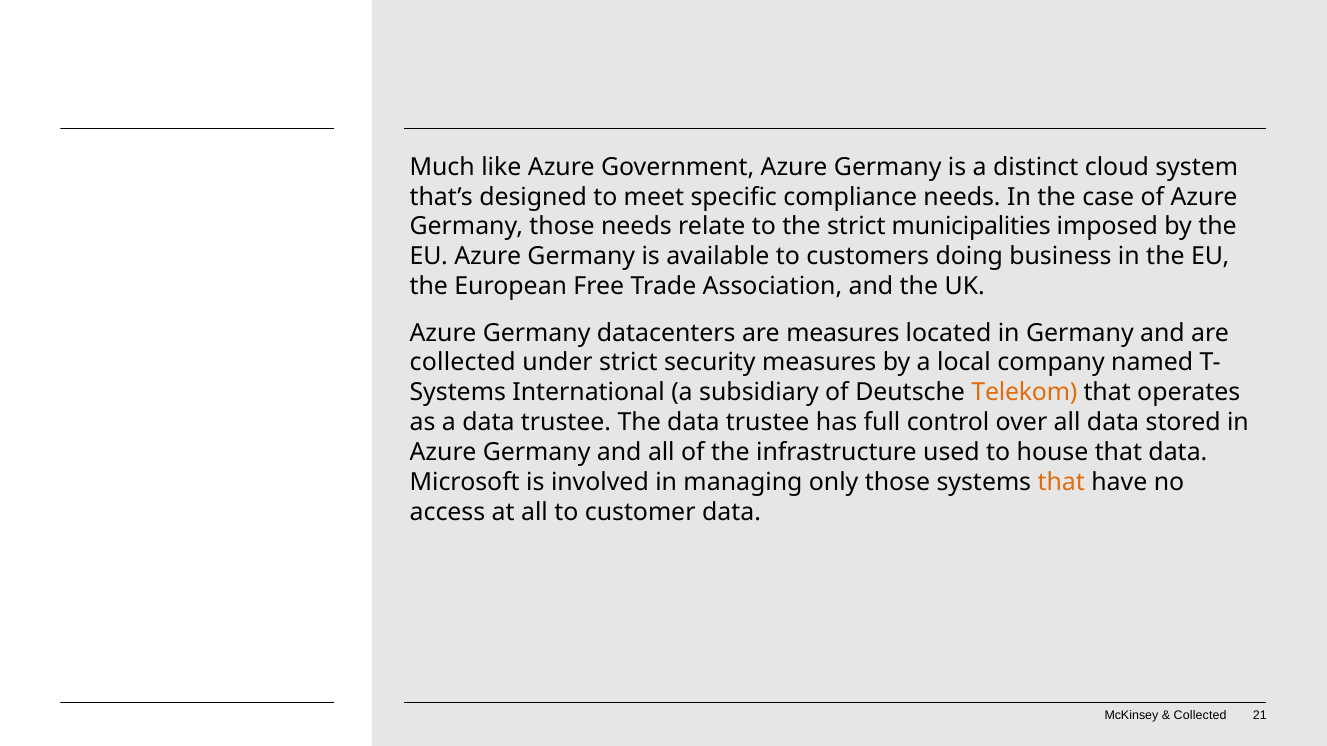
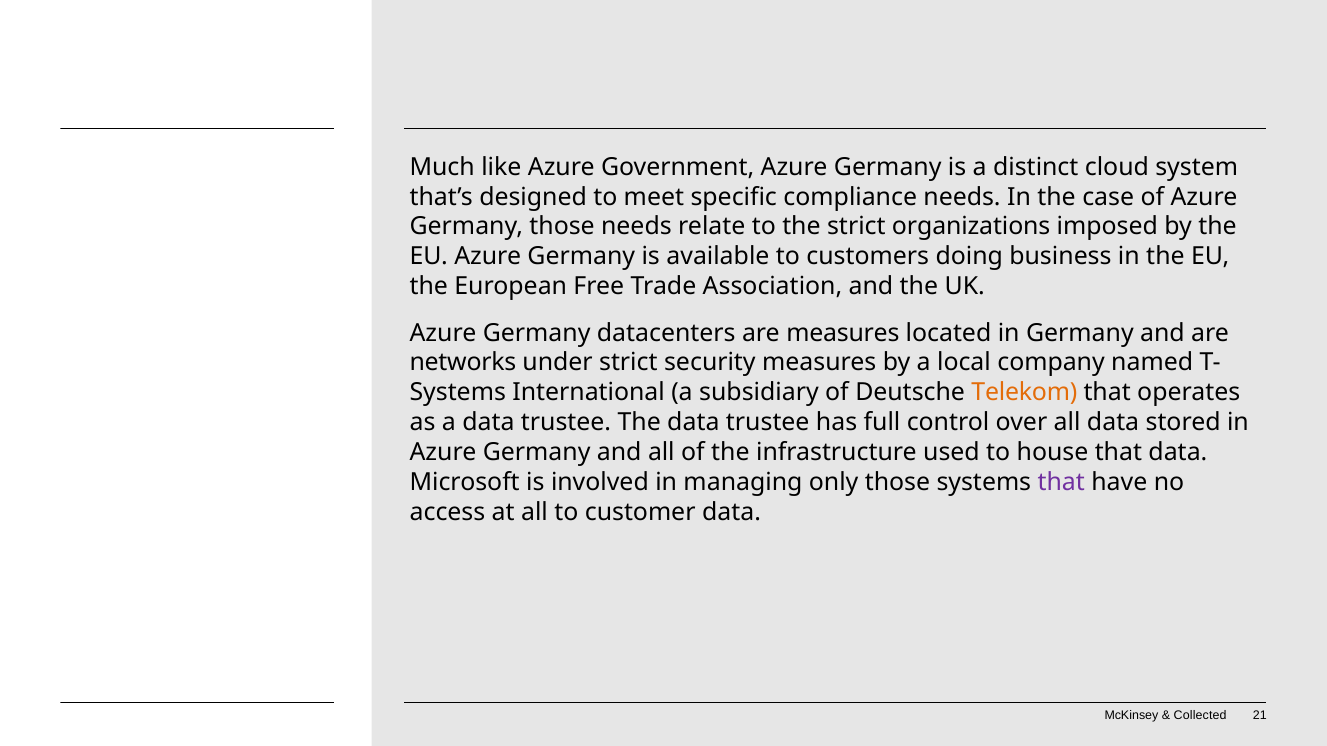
municipalities: municipalities -> organizations (971, 227)
collected: collected -> networks (463, 363)
that colour: orange -> purple (1061, 482)
